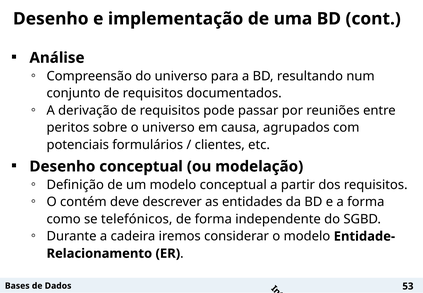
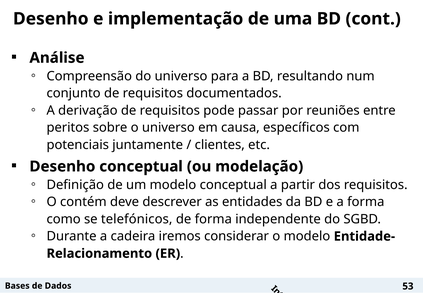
agrupados: agrupados -> específicos (296, 128)
formulários: formulários -> juntamente (148, 145)
